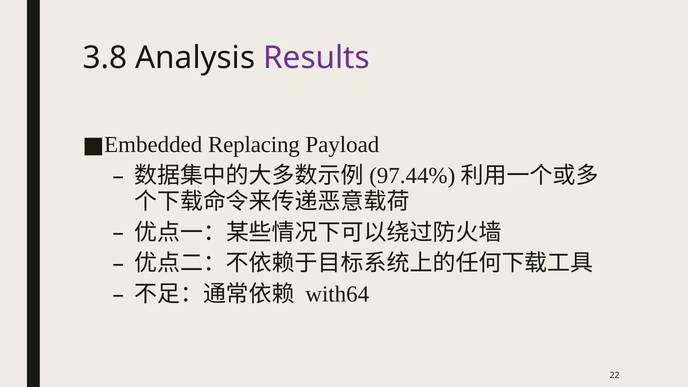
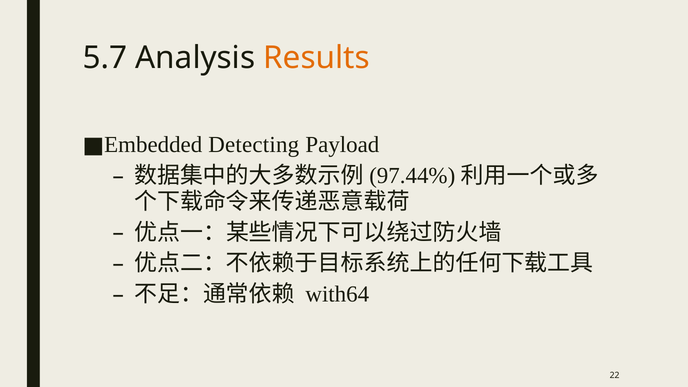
3.8: 3.8 -> 5.7 (105, 58)
Results colour: purple -> orange (317, 58)
Replacing: Replacing -> Detecting (254, 145)
